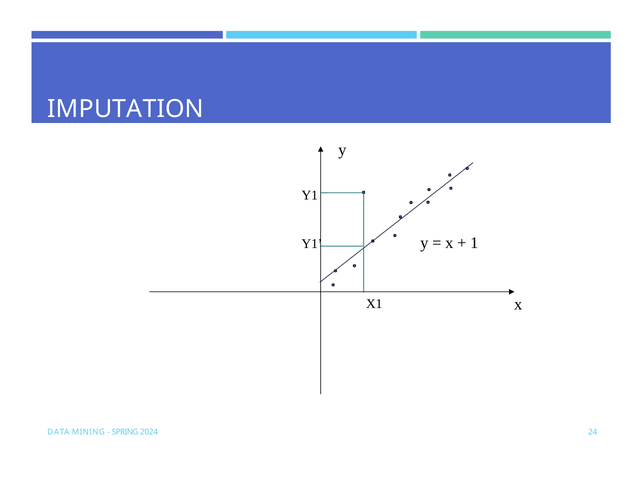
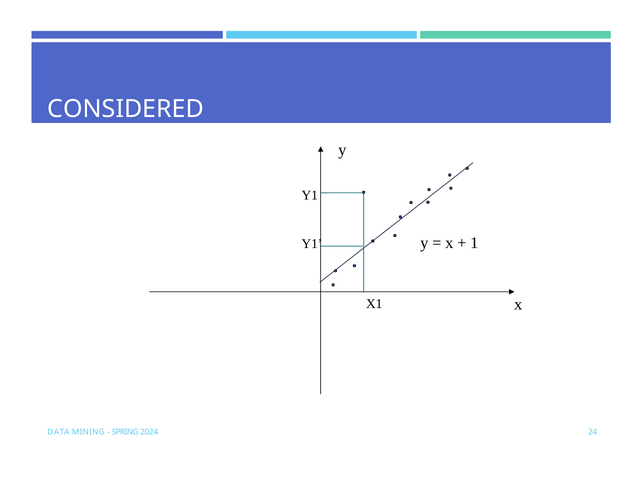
IMPUTATION: IMPUTATION -> CONSIDERED (126, 109)
